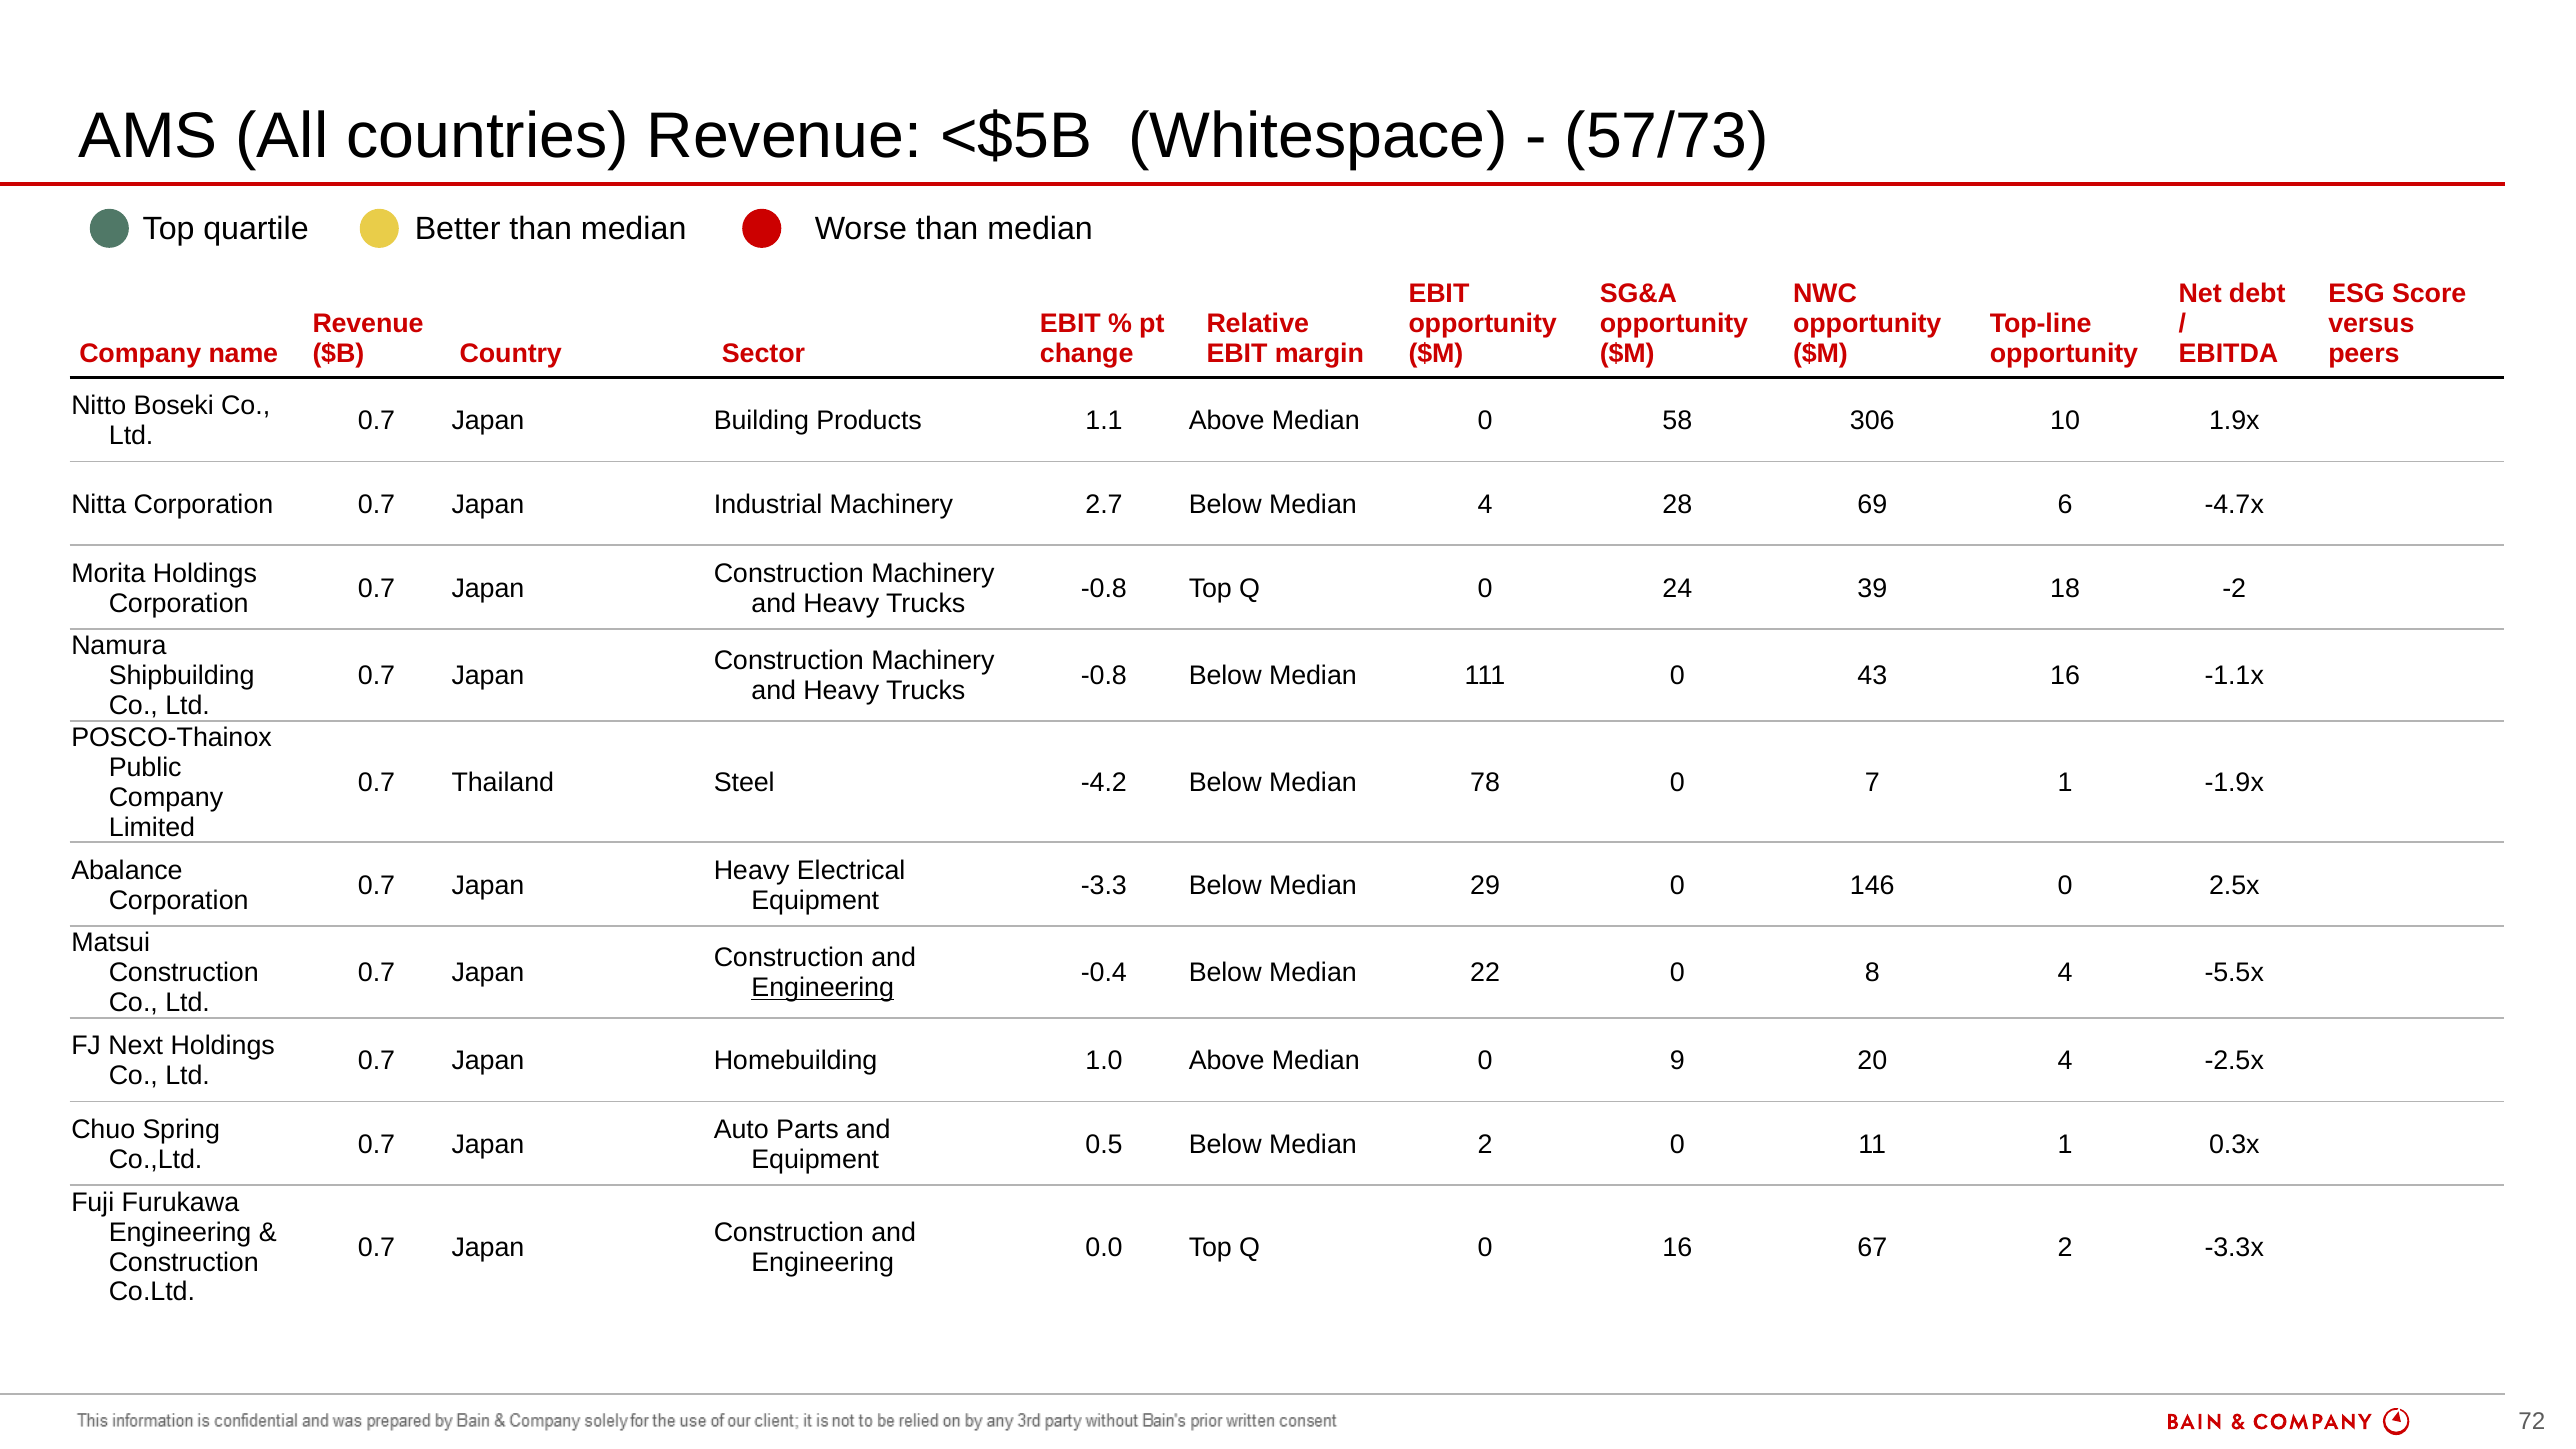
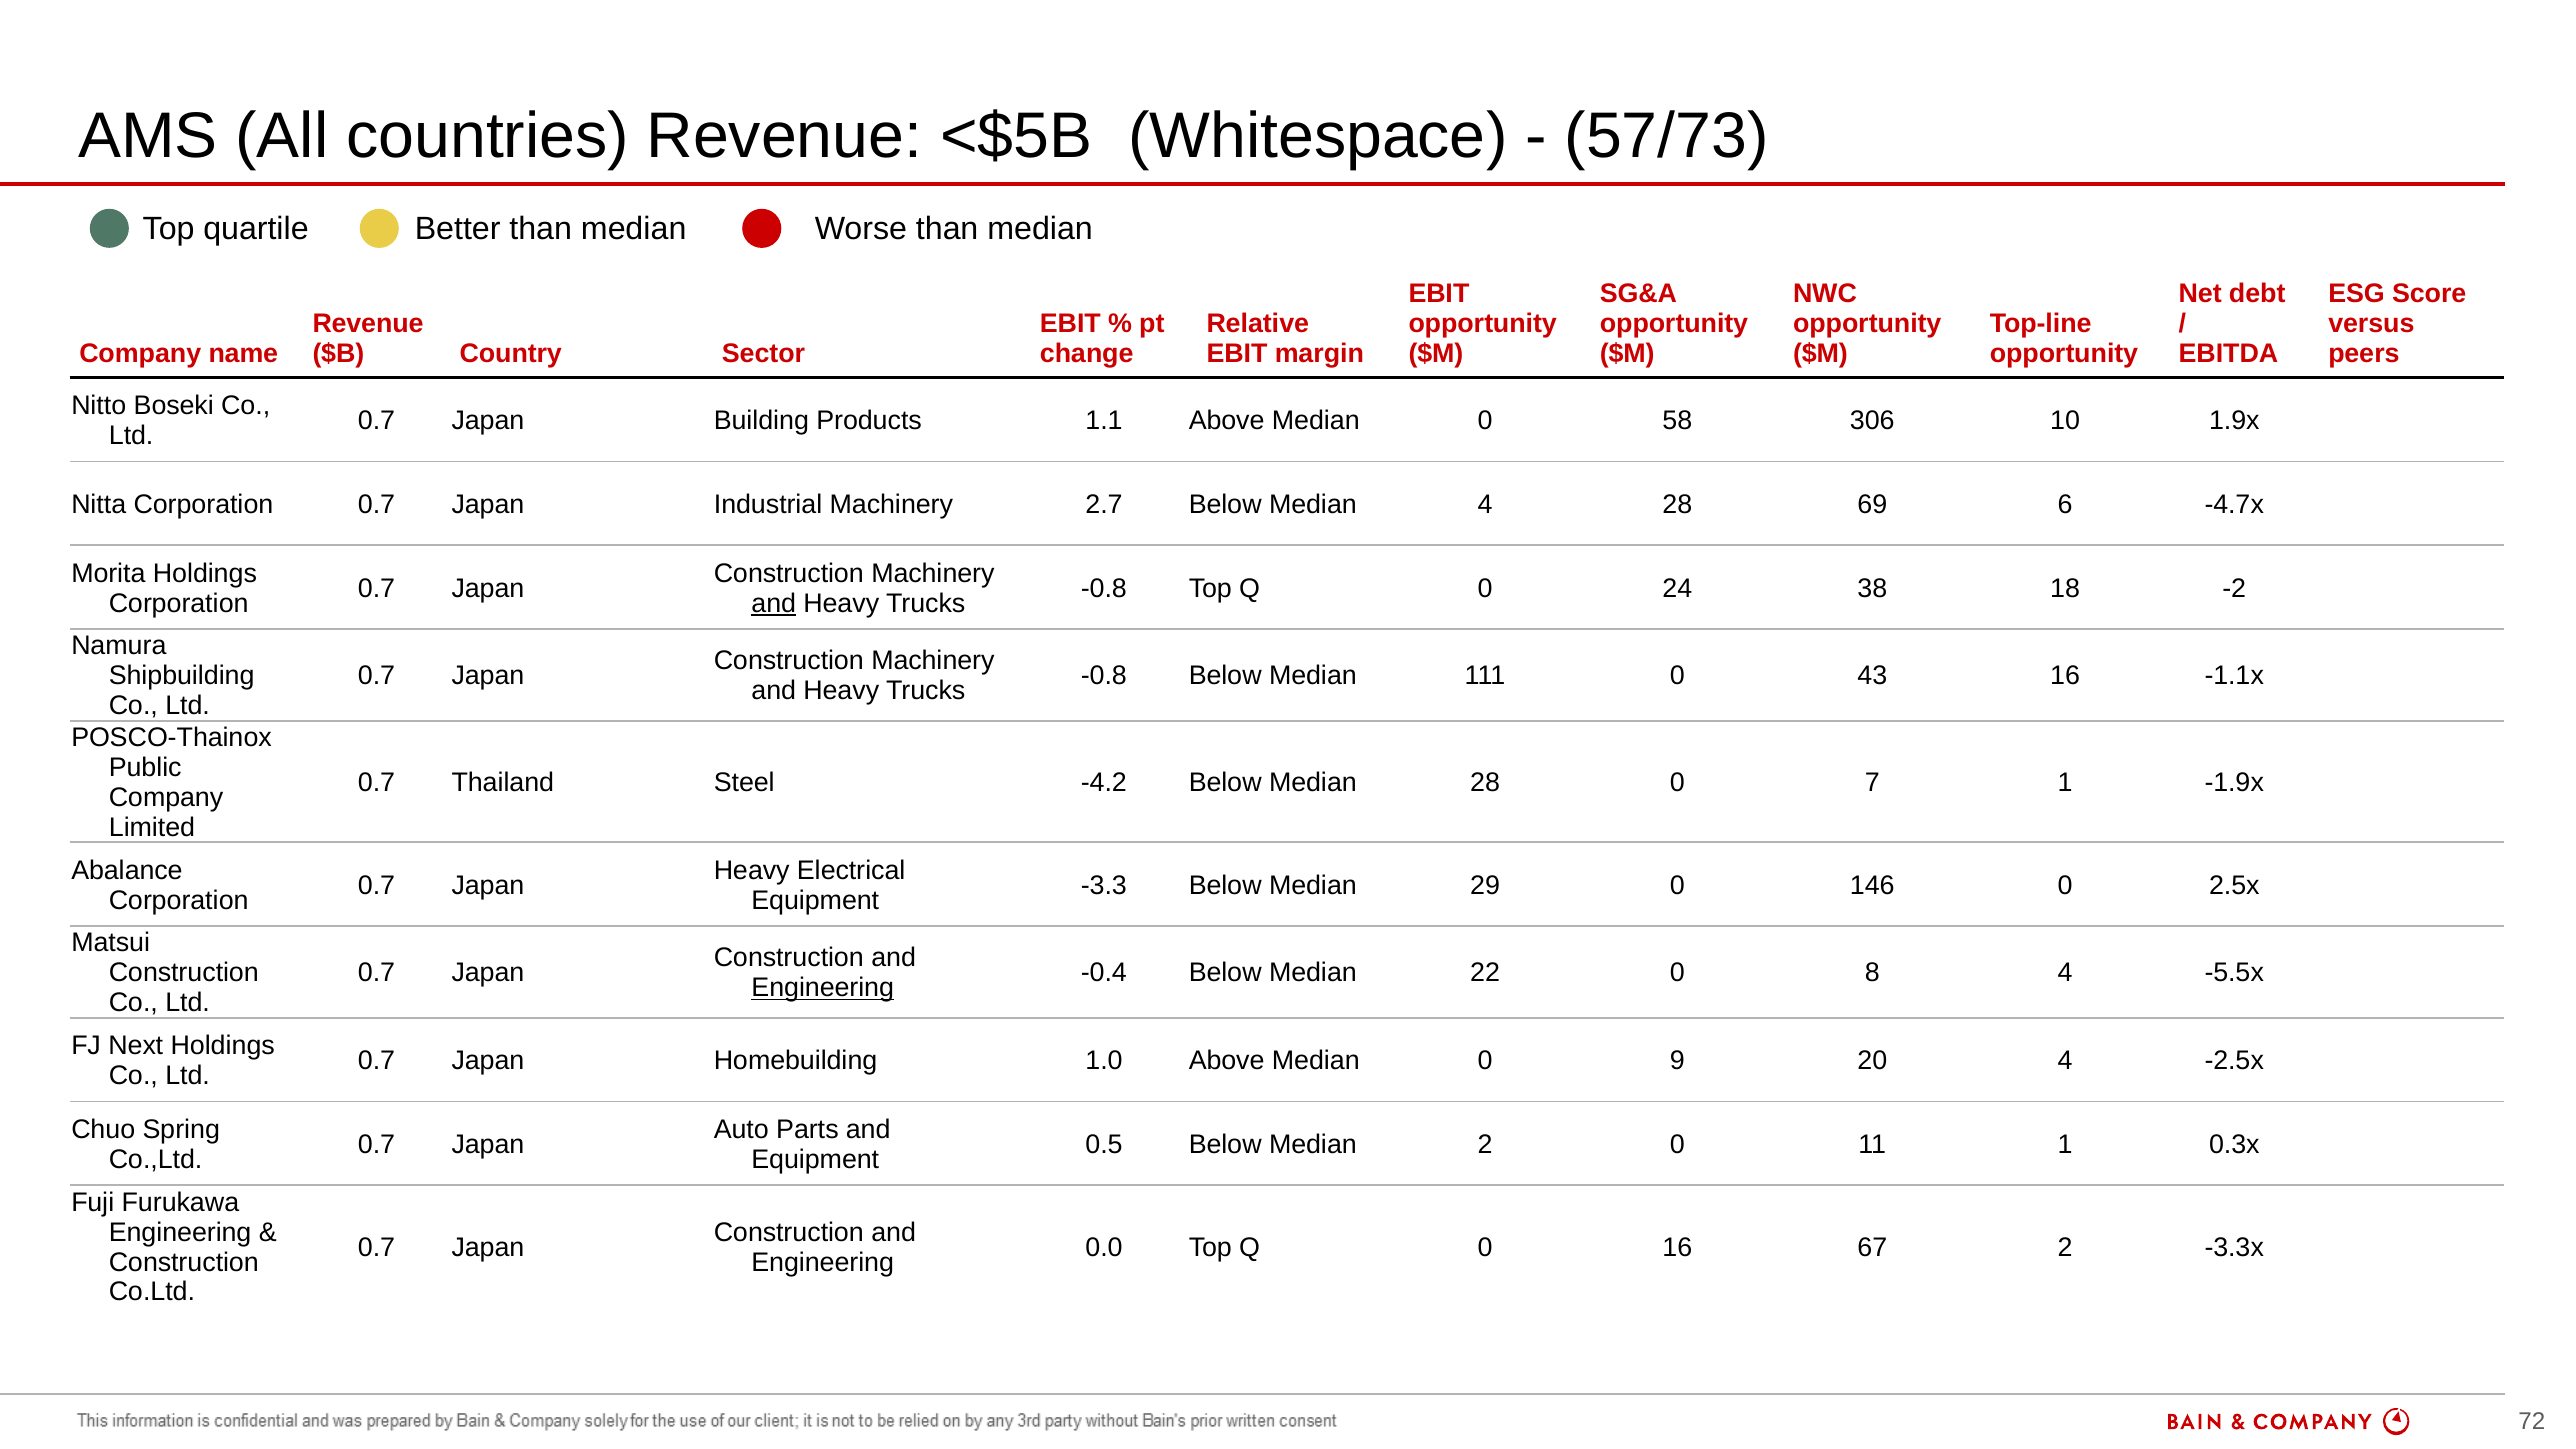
39: 39 -> 38 (1872, 588)
and underline: none -> present (774, 603)
Median 78: 78 -> 28 (1485, 783)
